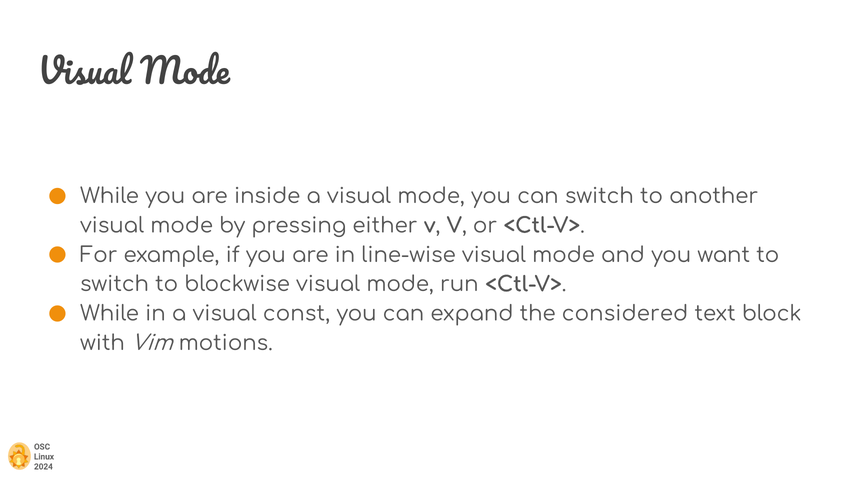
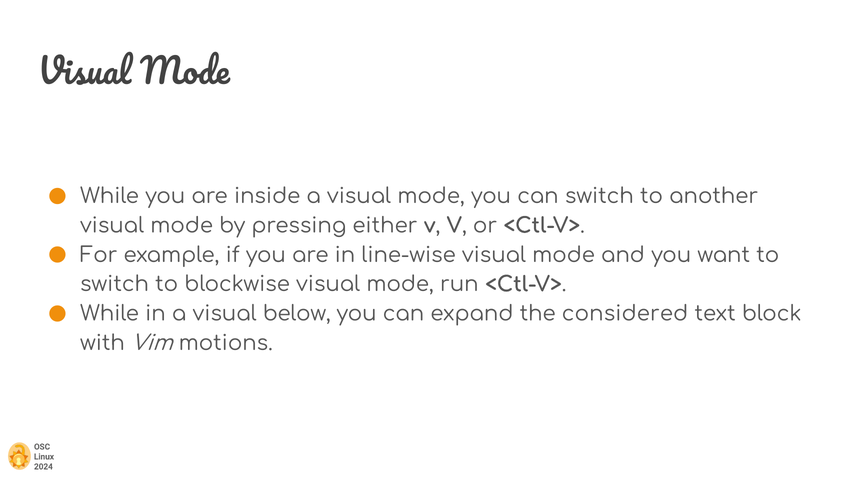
const: const -> below (297, 314)
